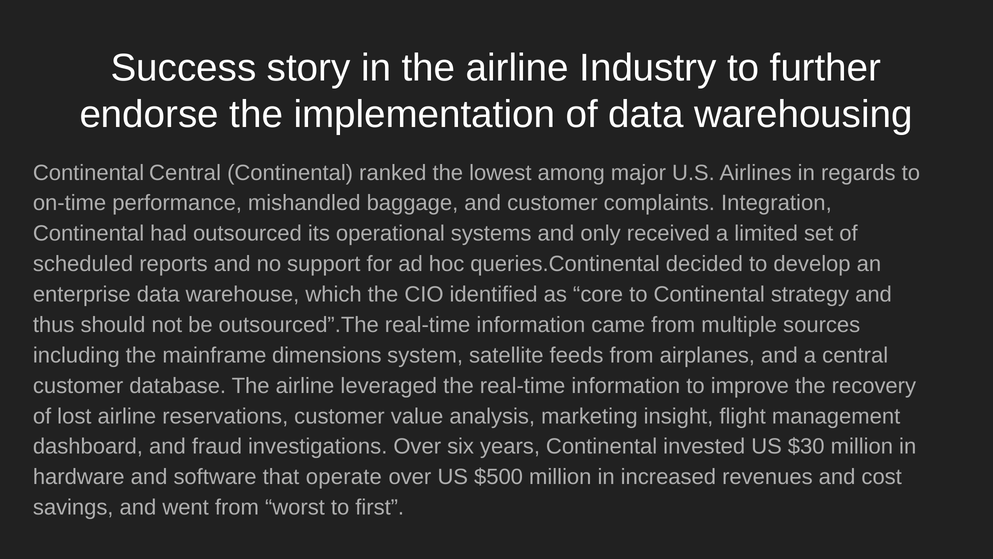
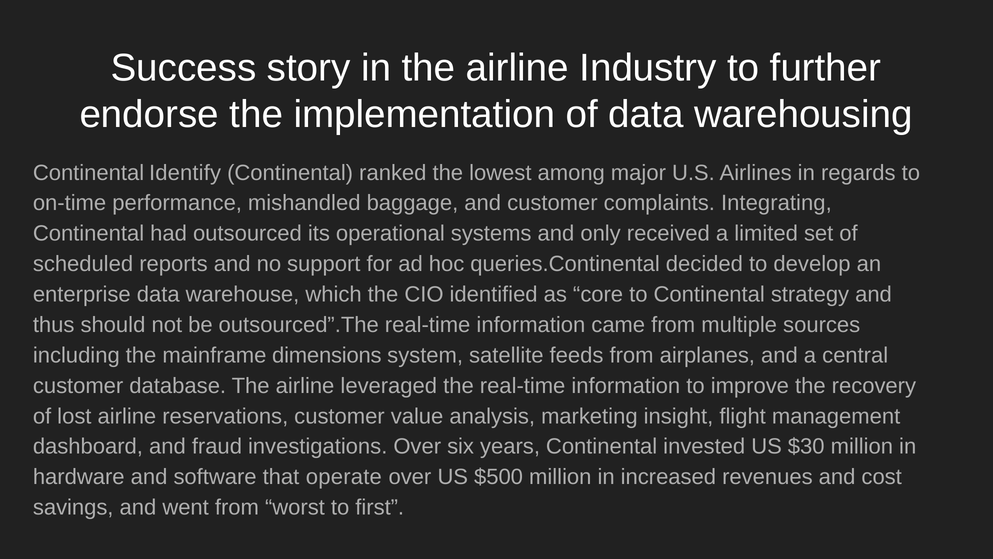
Continental Central: Central -> Identify (185, 173)
Integration: Integration -> Integrating (776, 203)
